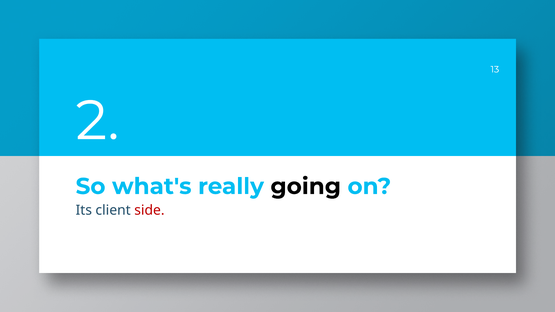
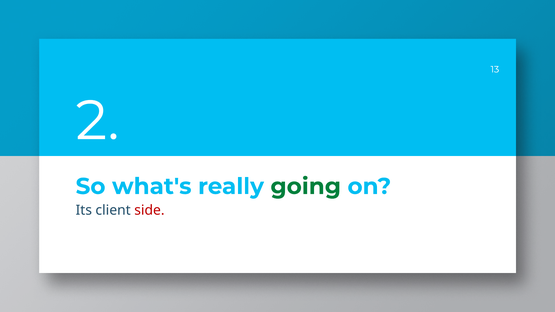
going colour: black -> green (306, 187)
